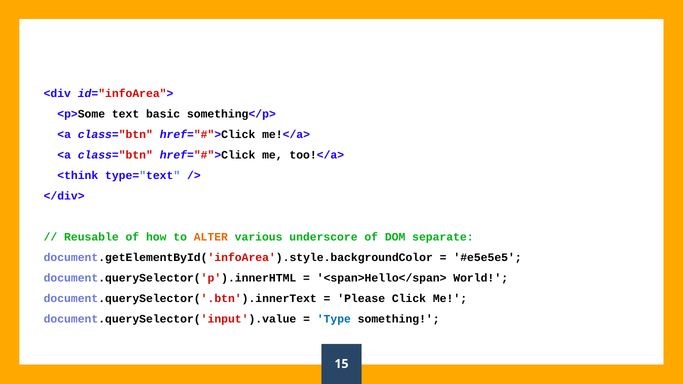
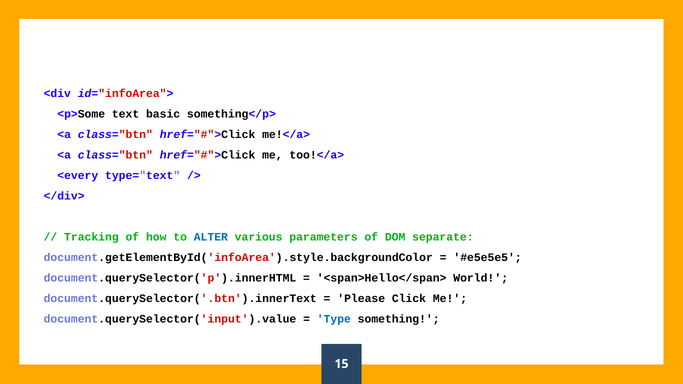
<think: <think -> <every (78, 176)
Reusable: Reusable -> Tracking (91, 237)
ALTER colour: orange -> blue (211, 237)
underscore: underscore -> parameters (323, 237)
